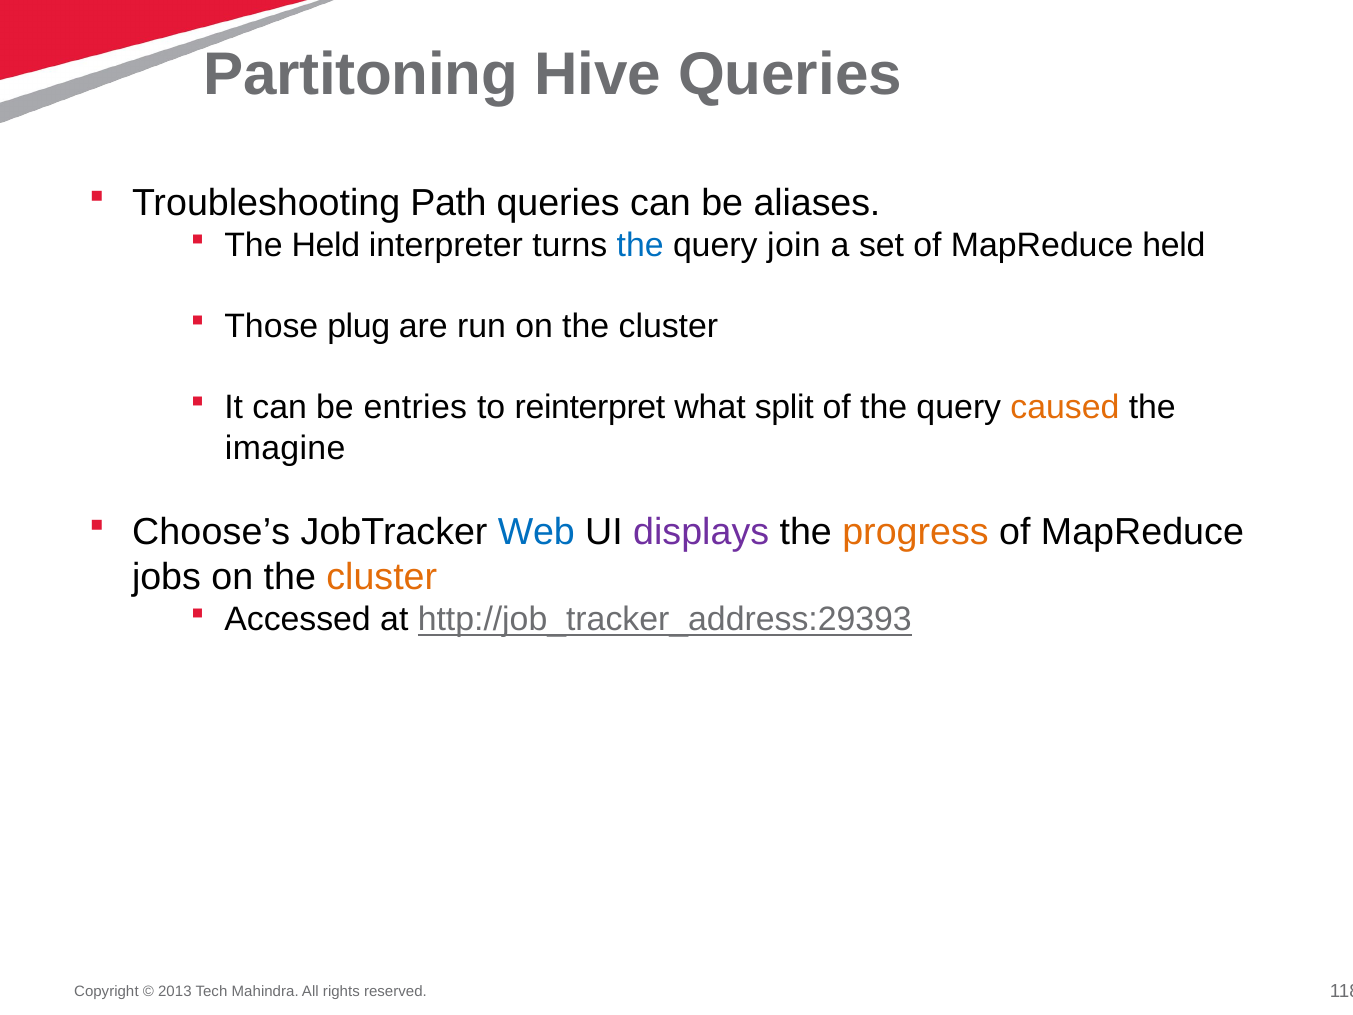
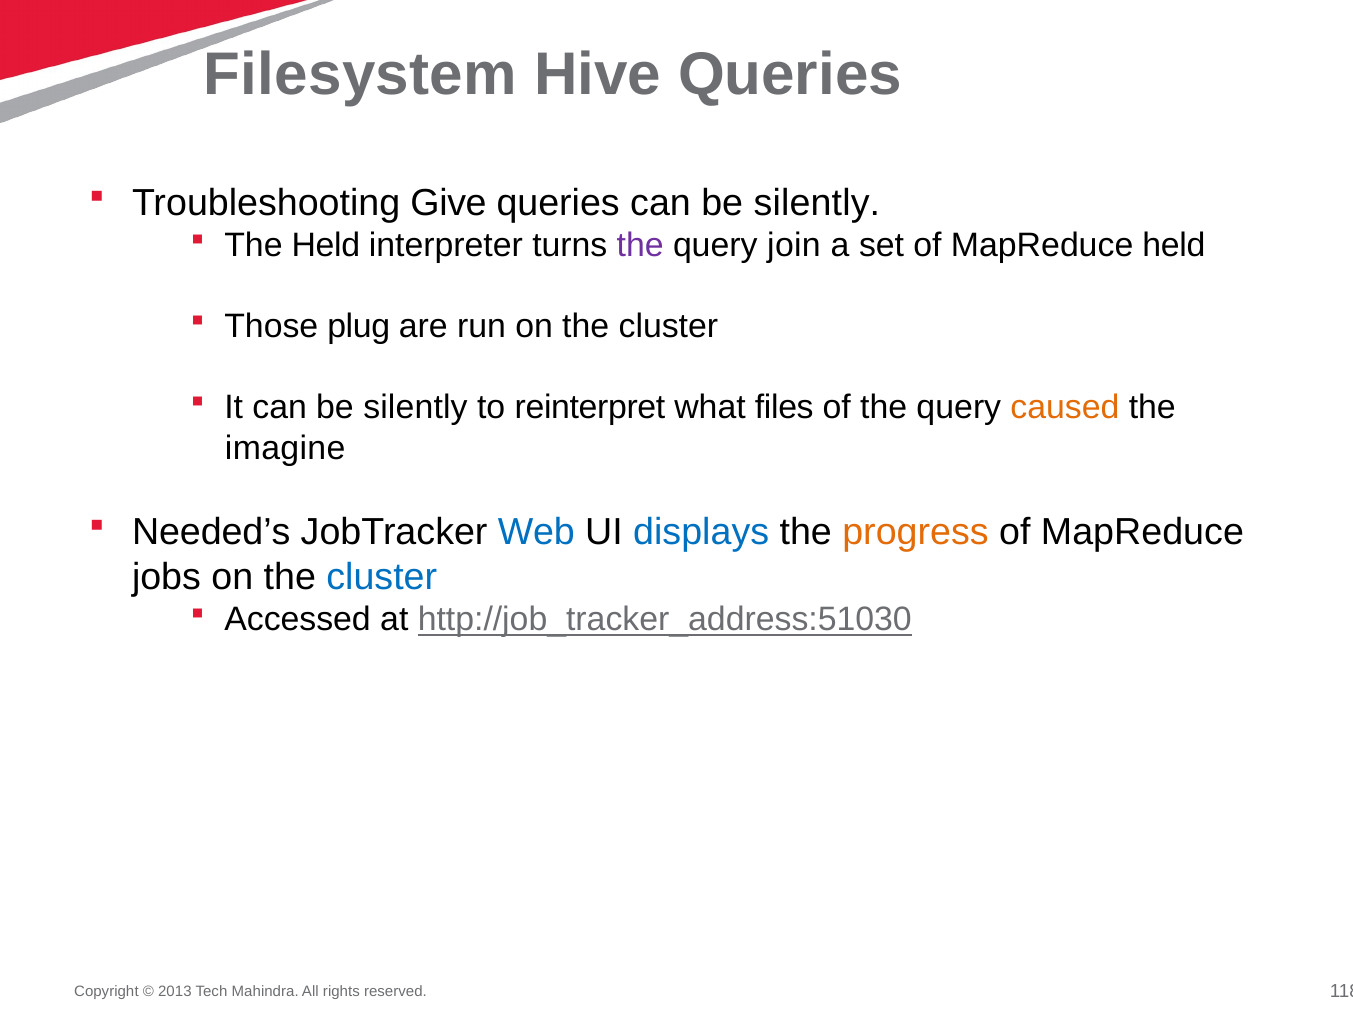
Partitoning: Partitoning -> Filesystem (360, 75)
Path: Path -> Give (449, 203)
queries can be aliases: aliases -> silently (817, 203)
the colour: blue -> purple (640, 245)
It can be entries: entries -> silently (415, 408)
split: split -> files (784, 408)
Choose’s: Choose’s -> Needed’s (211, 532)
displays colour: purple -> blue (701, 532)
cluster colour: orange -> blue (382, 577)
http://job_tracker_address:29393: http://job_tracker_address:29393 -> http://job_tracker_address:51030 (665, 620)
